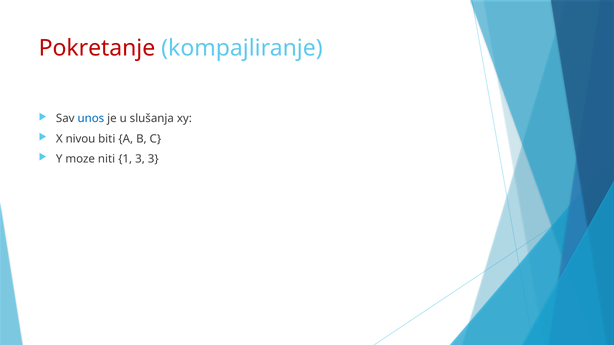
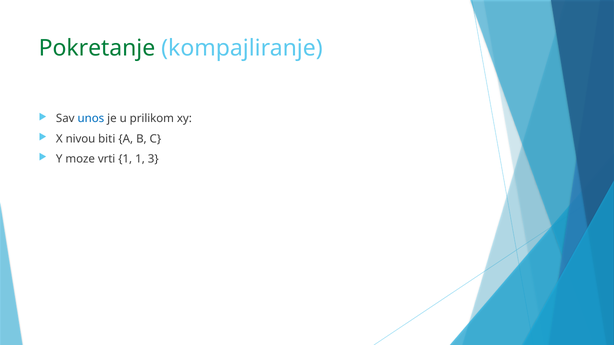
Pokretanje colour: red -> green (97, 48)
slušanja: slušanja -> prilikom (152, 119)
niti: niti -> vrti (107, 159)
1 3: 3 -> 1 (140, 159)
